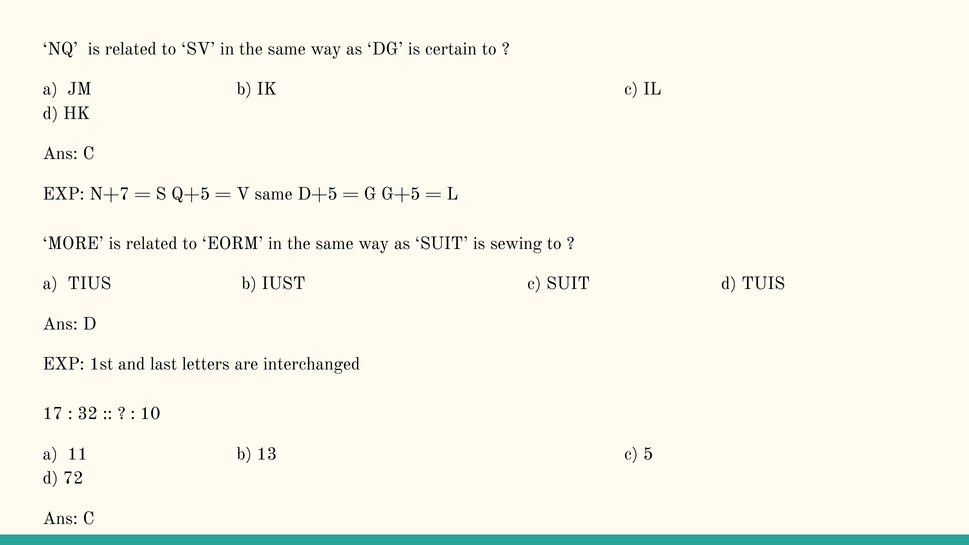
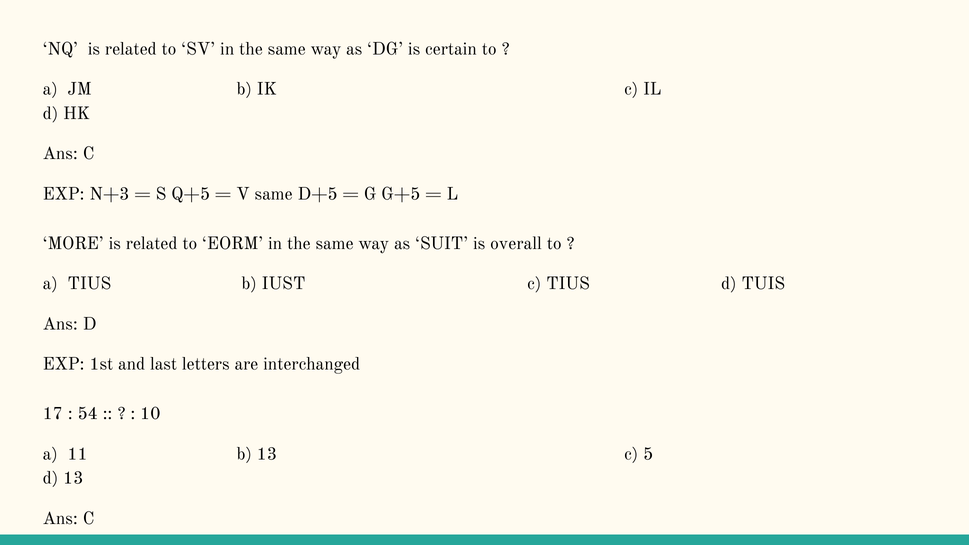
N+7: N+7 -> N+3 (109, 194)
sewing: sewing -> overall (516, 243)
c SUIT: SUIT -> TIUS (568, 284)
32: 32 -> 54 (88, 414)
d 72: 72 -> 13 (73, 478)
